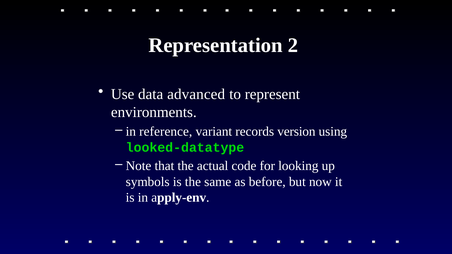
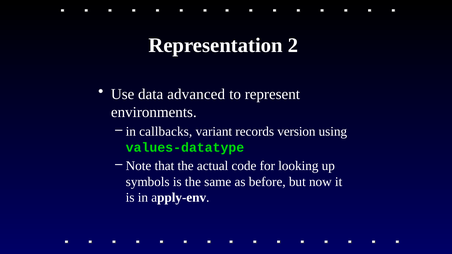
reference: reference -> callbacks (166, 132)
looked-datatype: looked-datatype -> values-datatype (185, 148)
